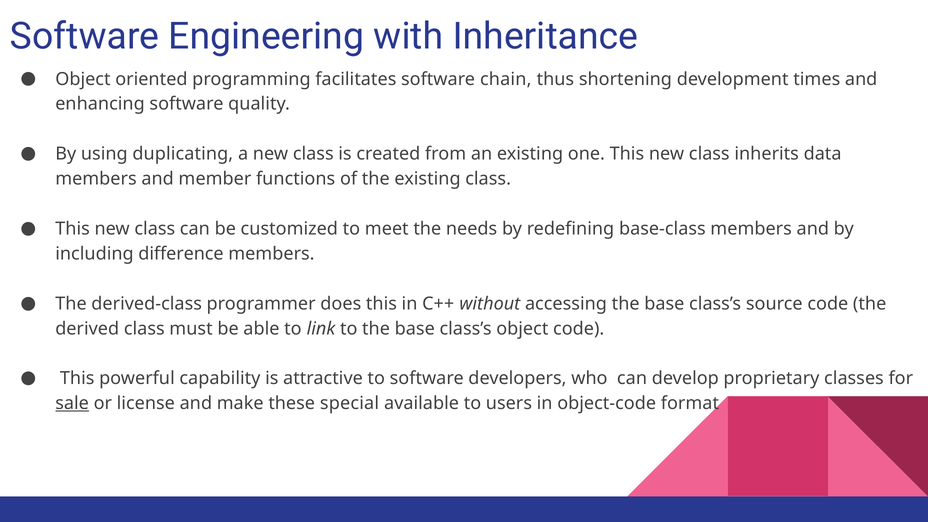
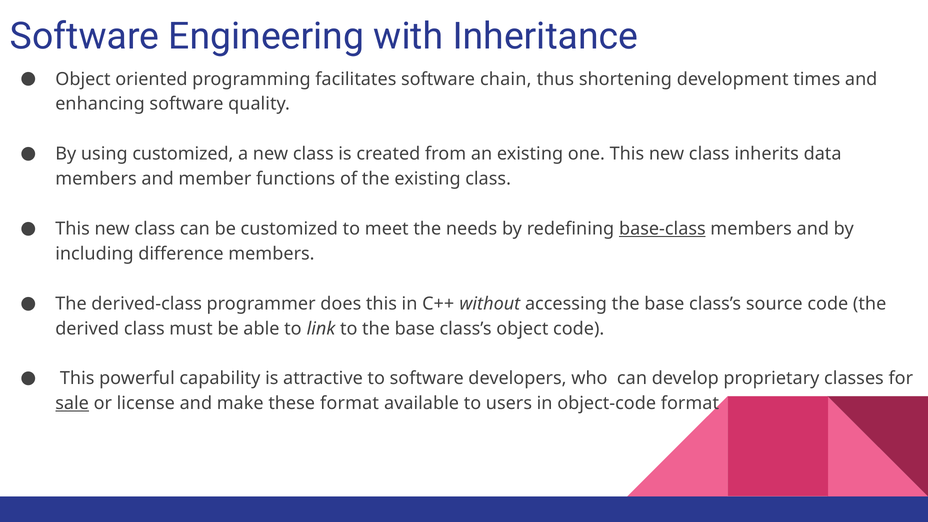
using duplicating: duplicating -> customized (183, 154)
base-class underline: none -> present (662, 229)
these special: special -> format (350, 403)
